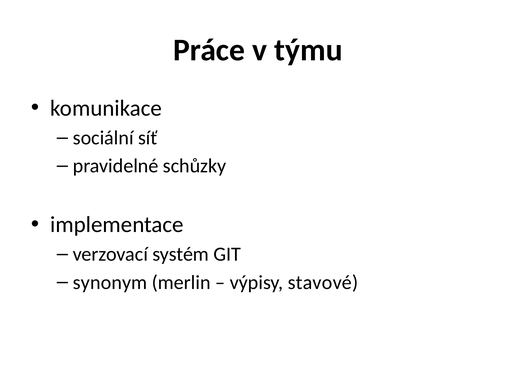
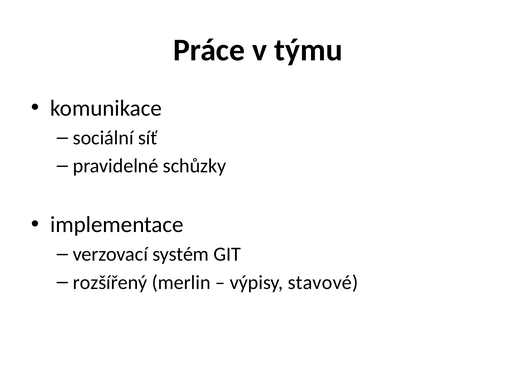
synonym: synonym -> rozšířený (110, 282)
